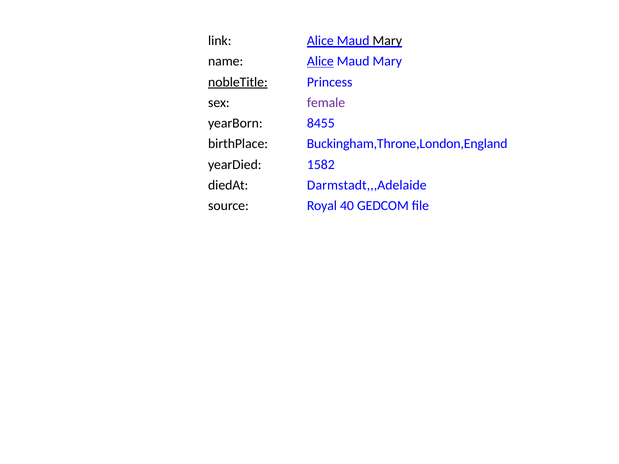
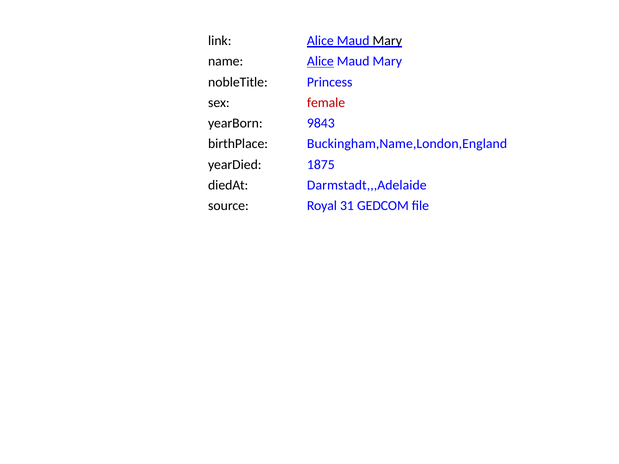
nobleTitle underline: present -> none (238, 82)
female colour: purple -> red (326, 103)
8455: 8455 -> 9843 (321, 123)
Buckingham,Throne,London,England: Buckingham,Throne,London,England -> Buckingham,Name,London,England (407, 144)
1582: 1582 -> 1875 (321, 165)
40: 40 -> 31 (347, 206)
